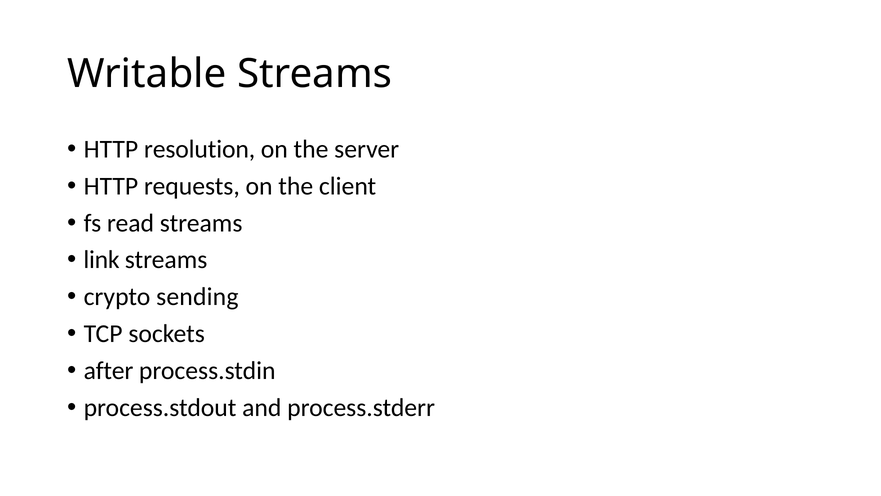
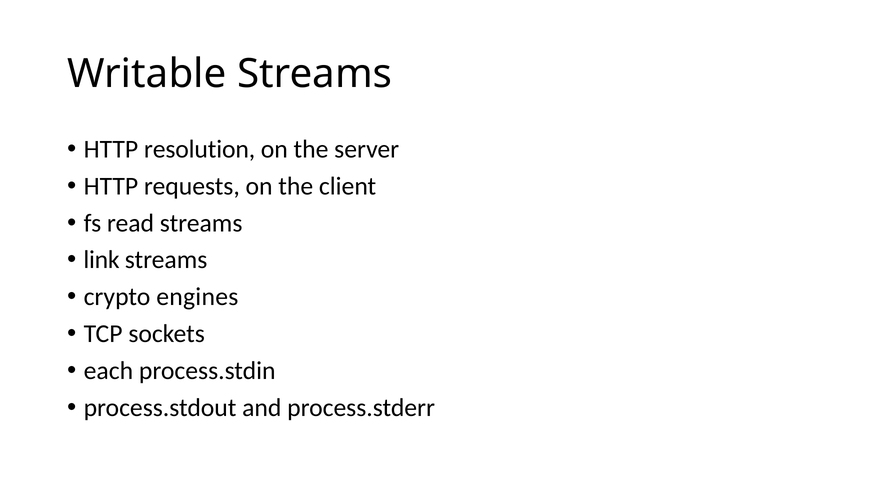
sending: sending -> engines (197, 297)
after: after -> each (108, 371)
